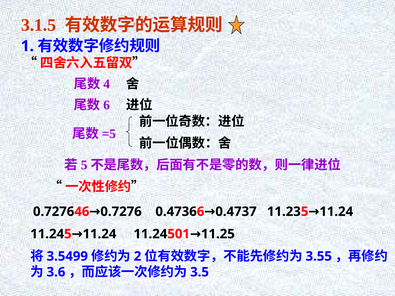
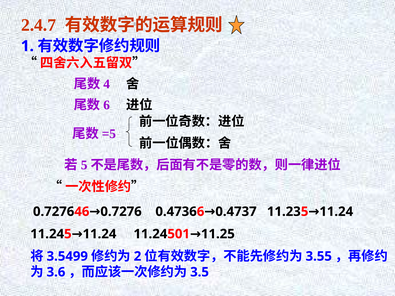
3.1.5: 3.1.5 -> 2.4.7 (39, 25)
